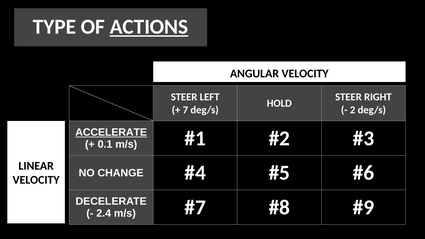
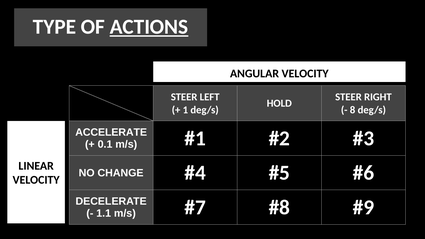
7: 7 -> 1 (185, 110)
2: 2 -> 8 (353, 110)
ACCELERATE underline: present -> none (111, 132)
2.4: 2.4 -> 1.1 (104, 213)
